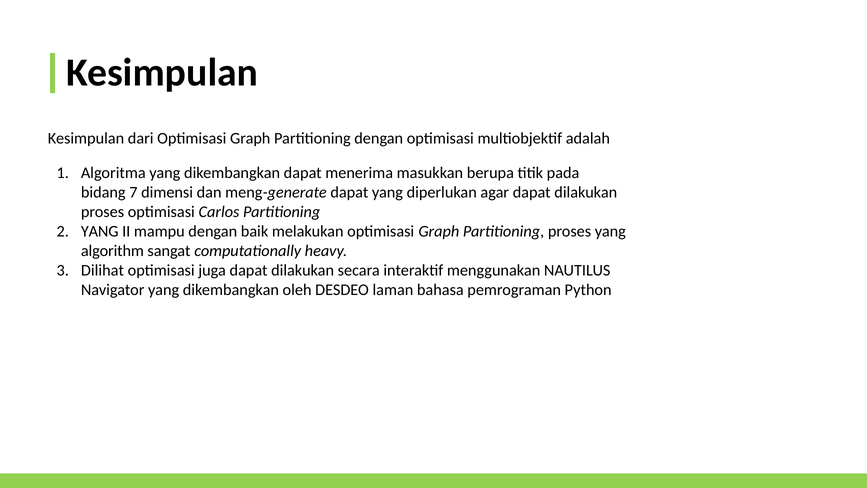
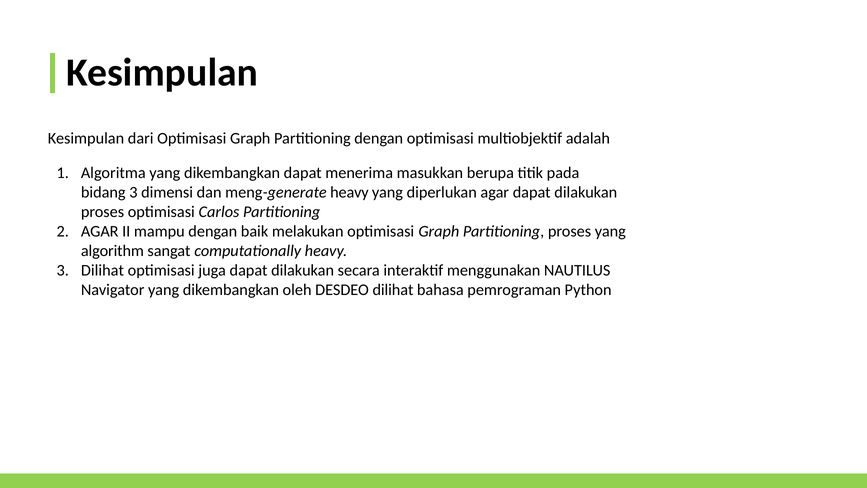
bidang 7: 7 -> 3 (133, 192)
meng-generate dapat: dapat -> heavy (349, 192)
2 YANG: YANG -> AGAR (100, 231)
DESDEO laman: laman -> dilihat (393, 290)
